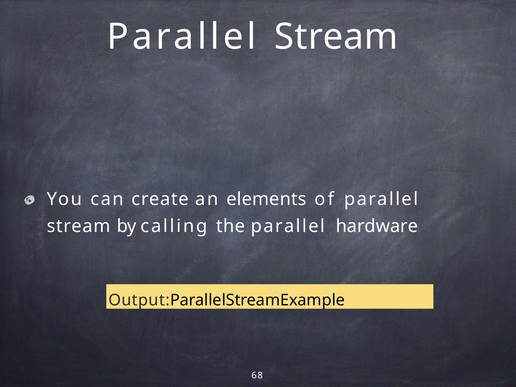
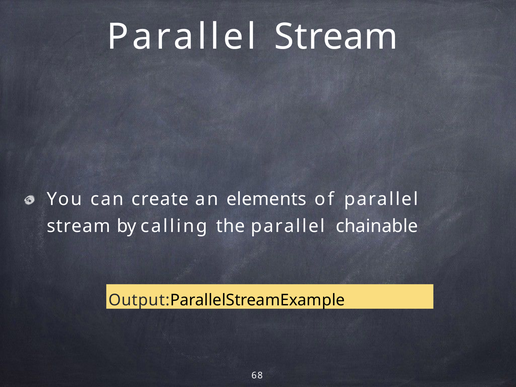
hardware: hardware -> chainable (377, 226)
